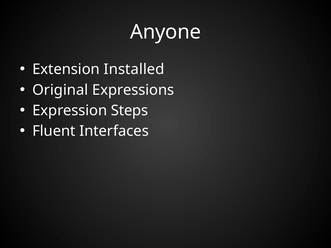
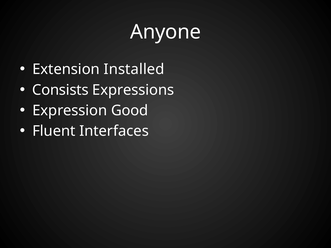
Original: Original -> Consists (60, 90)
Steps: Steps -> Good (130, 111)
